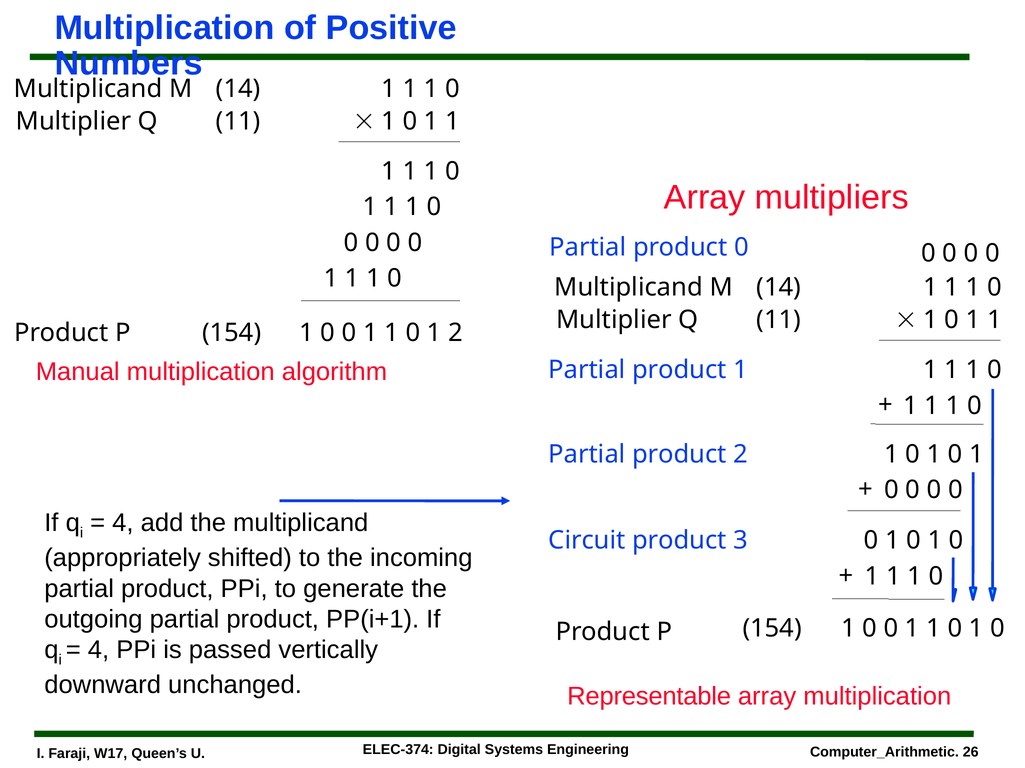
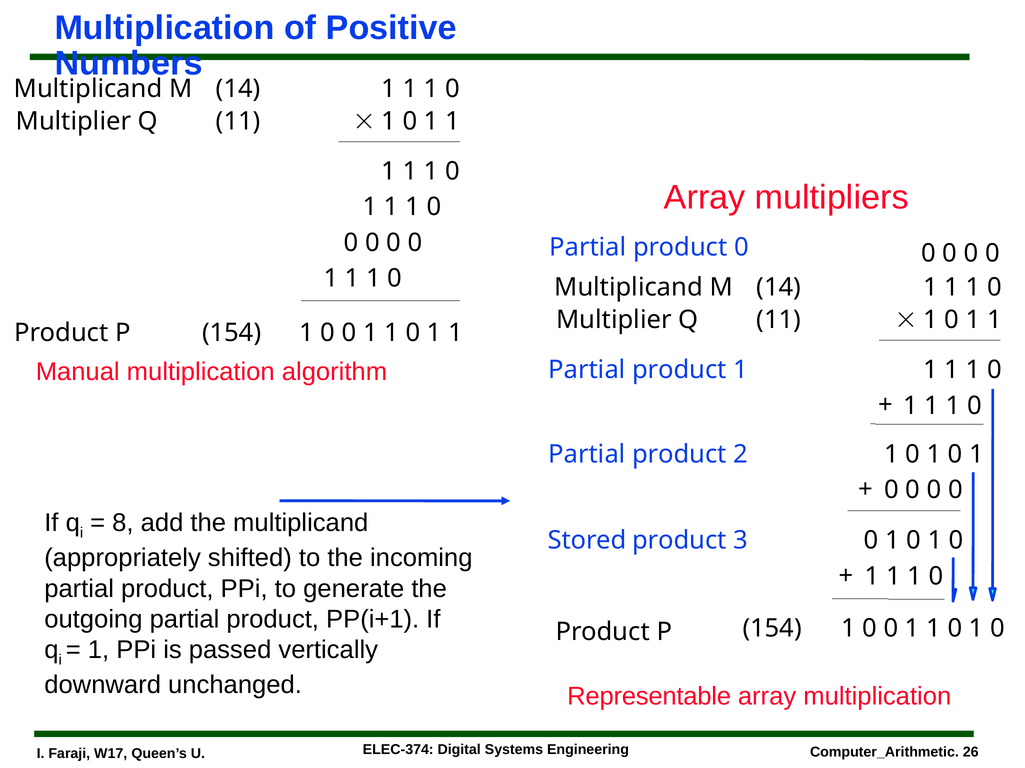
2: 2 -> 1 (456, 333)
4: 4 -> 8 (123, 523)
Circuit: Circuit -> Stored (587, 541)
4: 4 -> 1 (99, 651)
